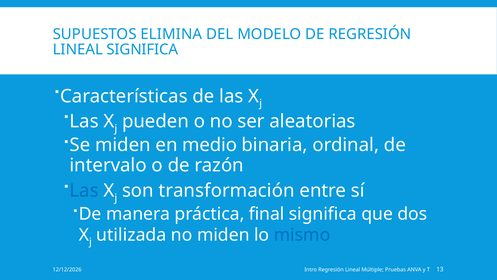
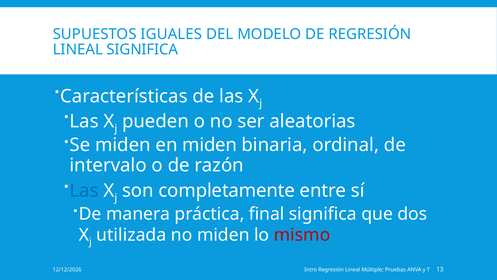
ELIMINA: ELIMINA -> IGUALES (171, 34)
en medio: medio -> miden (210, 145)
transformación: transformación -> completamente (227, 190)
mismo colour: blue -> red (302, 235)
